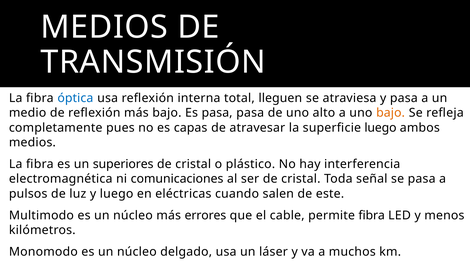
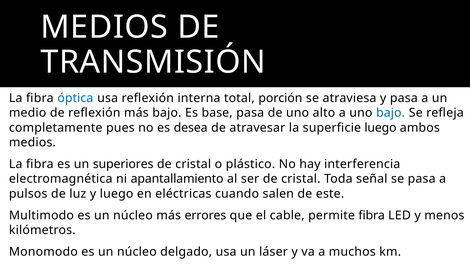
lleguen: lleguen -> porción (280, 98)
Es pasa: pasa -> base (217, 113)
bajo colour: orange -> blue (391, 113)
capas: capas -> desea (191, 128)
comunicaciones: comunicaciones -> apantallamiento (177, 179)
